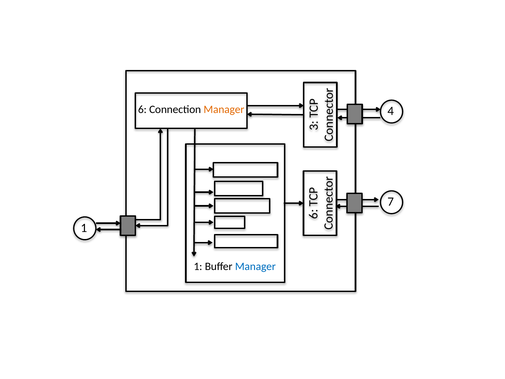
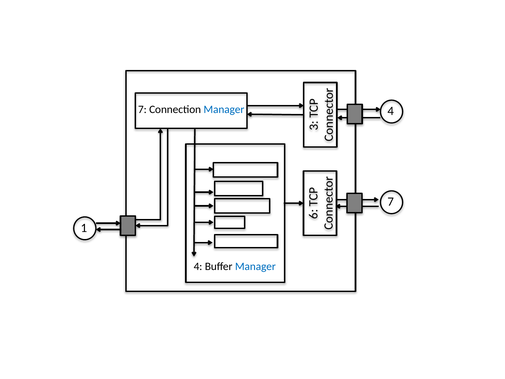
6: 6 -> 7 (142, 110)
Manager colour: orange -> blue (224, 110)
1: 1 -> 4 (198, 266)
